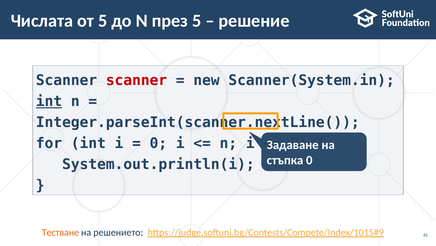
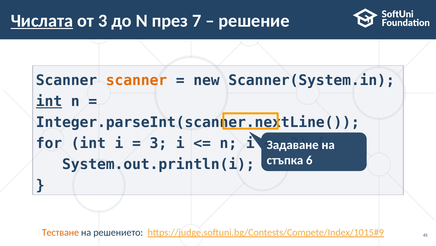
Числата underline: none -> present (42, 21)
от 5: 5 -> 3 (103, 21)
през 5: 5 -> 7 (197, 21)
scanner colour: red -> orange (137, 80)
0: 0 -> 3 (158, 143)
стъпка 0: 0 -> 6 (309, 160)
